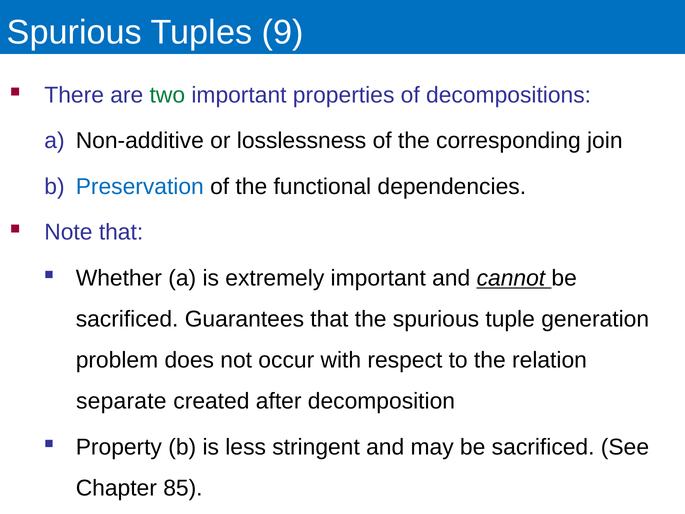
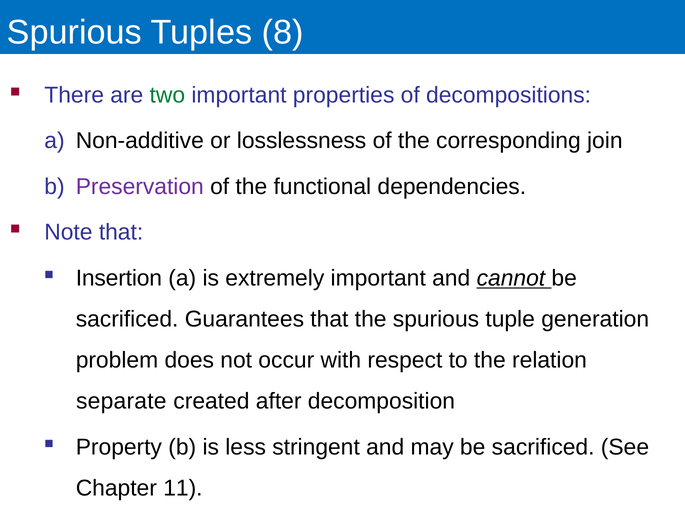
9: 9 -> 8 (283, 32)
Preservation colour: blue -> purple (140, 187)
Whether: Whether -> Insertion (119, 278)
85: 85 -> 11 (183, 488)
